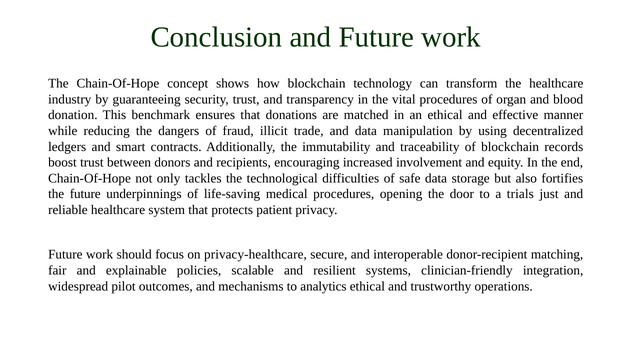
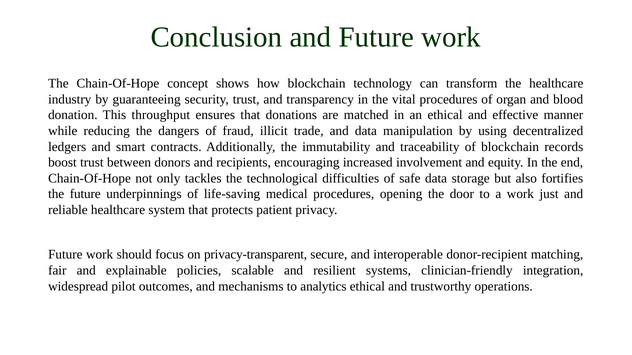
benchmark: benchmark -> throughput (161, 115)
a trials: trials -> work (520, 194)
privacy-healthcare: privacy-healthcare -> privacy-transparent (256, 255)
